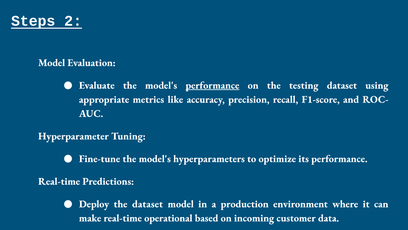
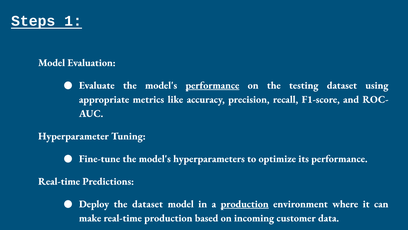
2: 2 -> 1 (73, 21)
production underline: none -> present (245, 204)
real-time operational: operational -> production (168, 218)
